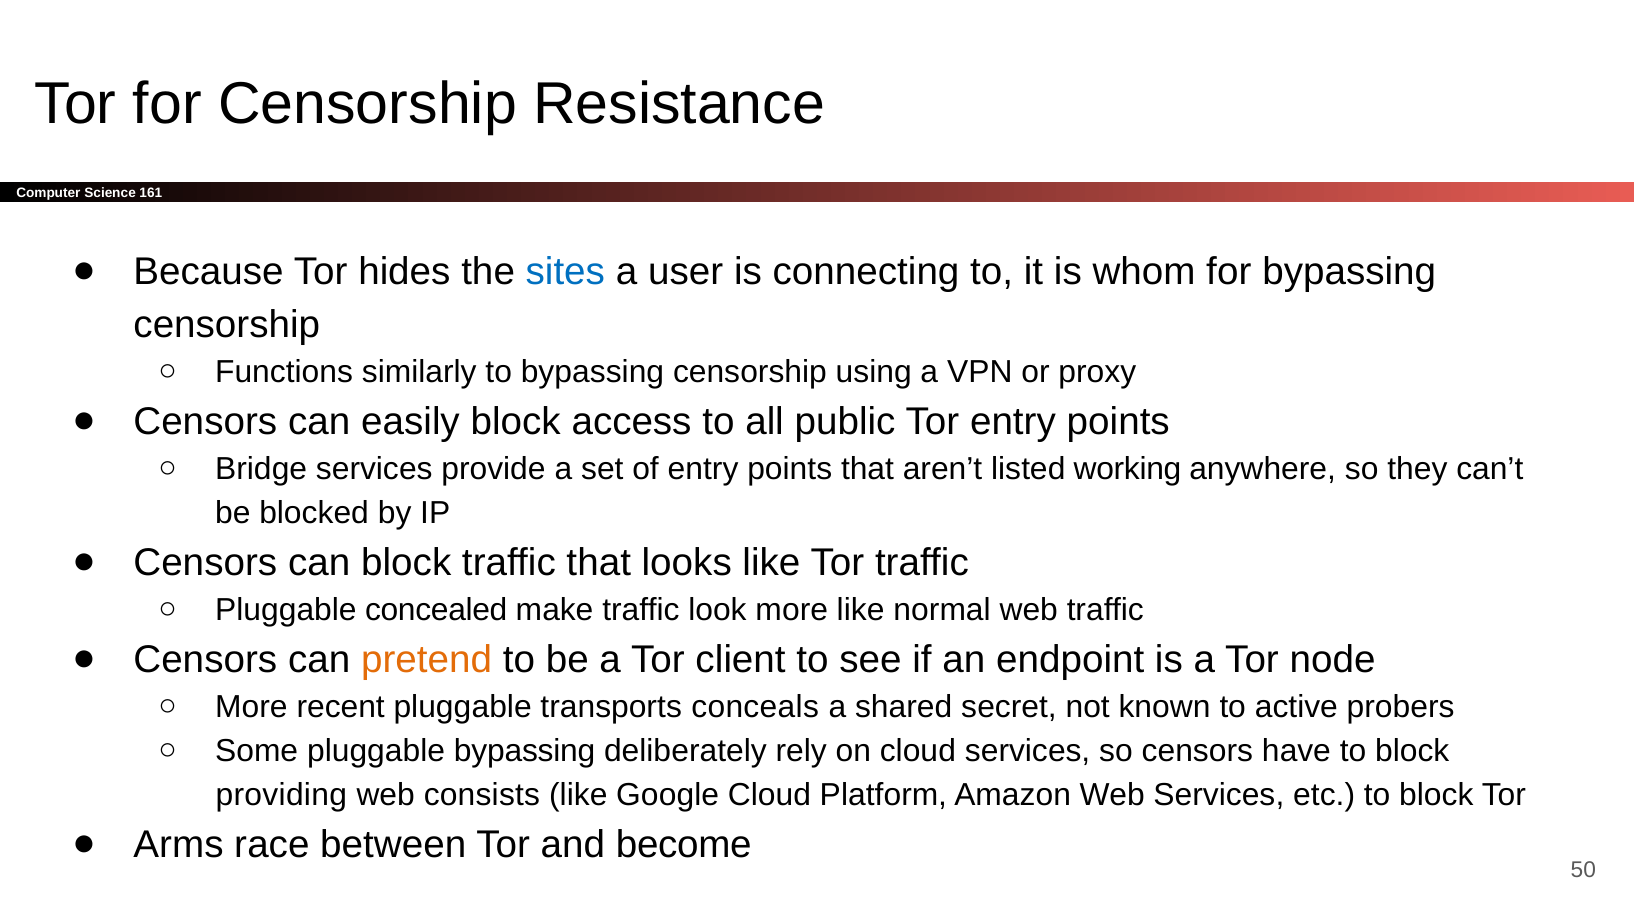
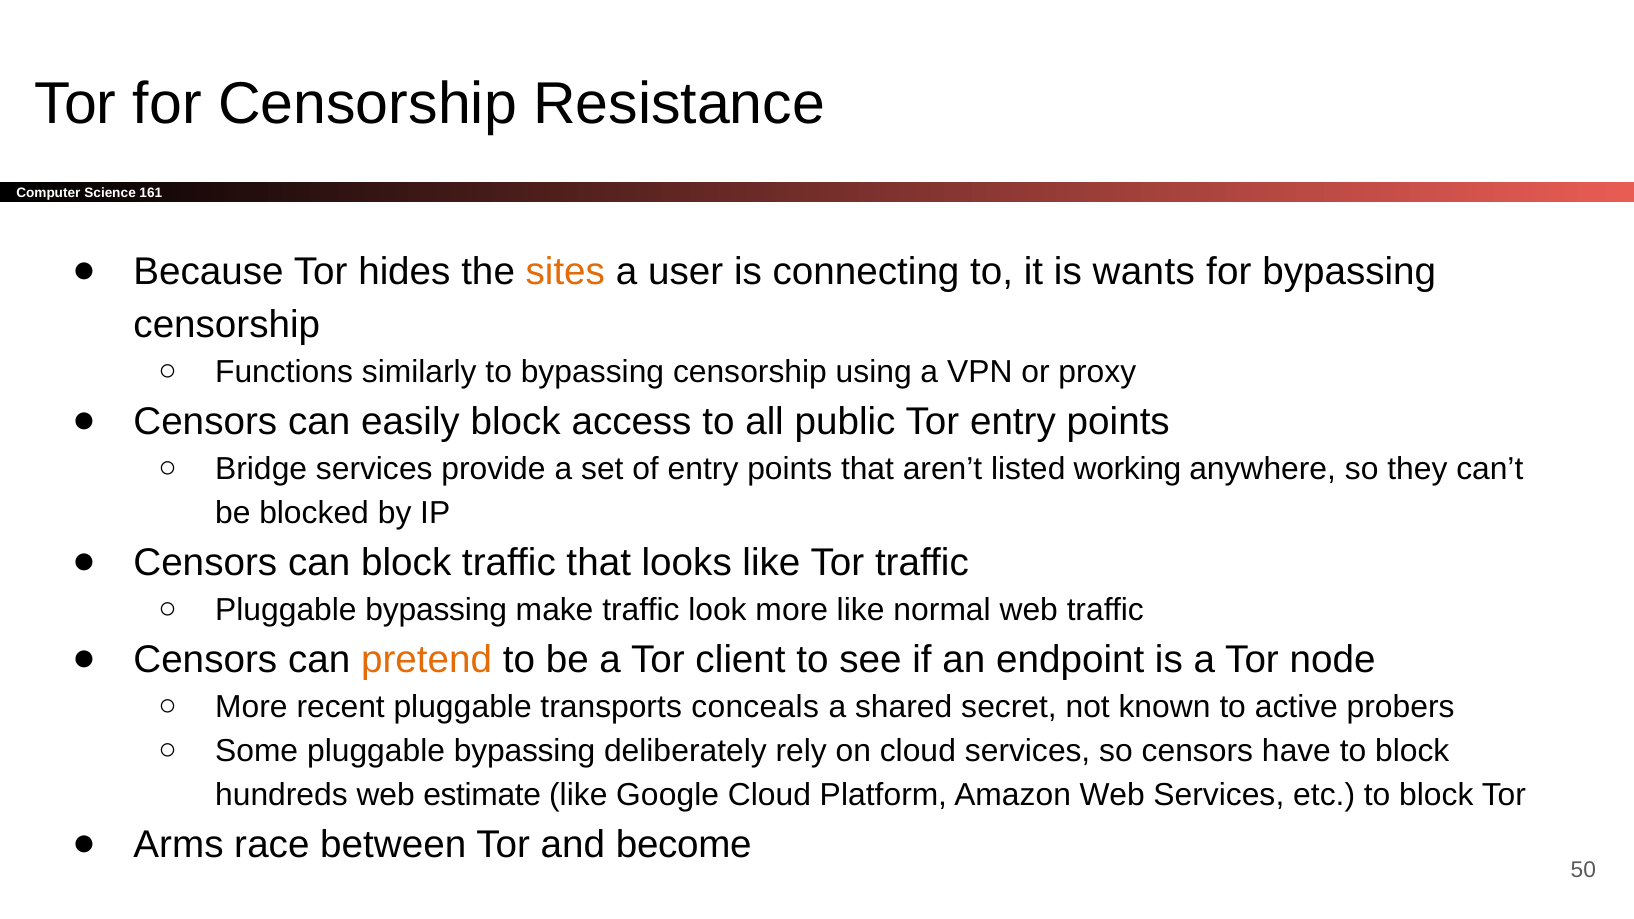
sites colour: blue -> orange (565, 272)
whom: whom -> wants (1144, 272)
concealed: concealed -> bypassing (436, 610)
providing: providing -> hundreds (281, 795)
consists: consists -> estimate (482, 795)
